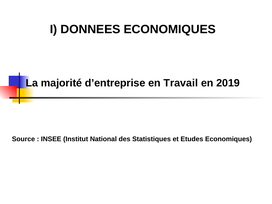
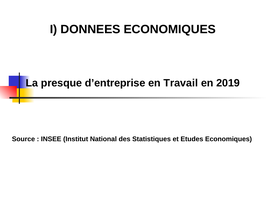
majorité: majorité -> presque (61, 83)
